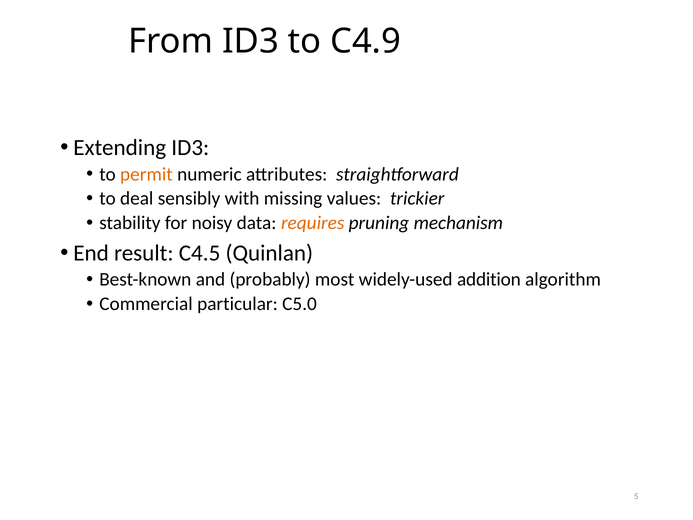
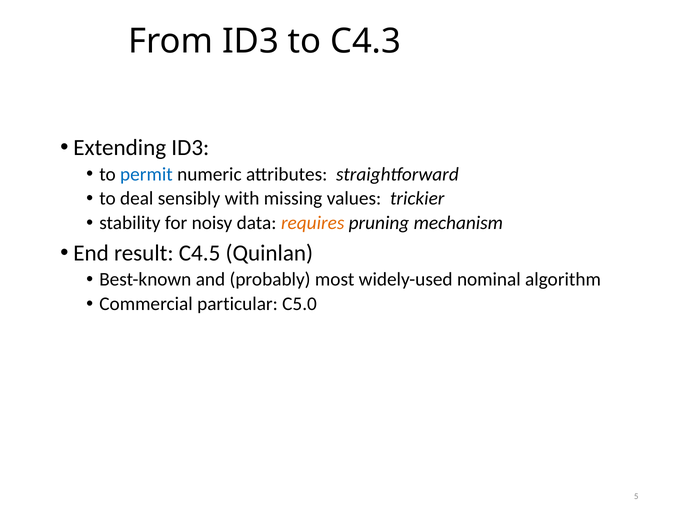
C4.9: C4.9 -> C4.3 (366, 41)
permit colour: orange -> blue (146, 174)
addition: addition -> nominal (489, 279)
